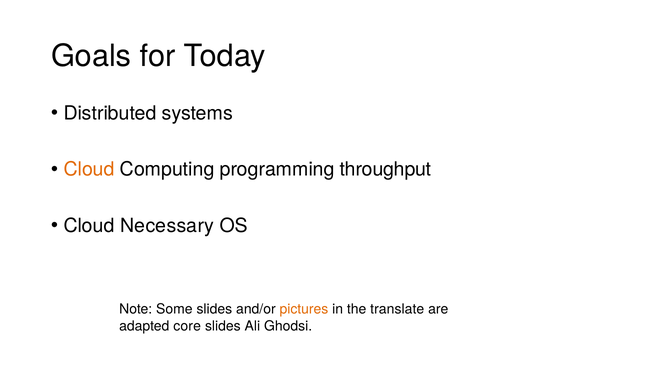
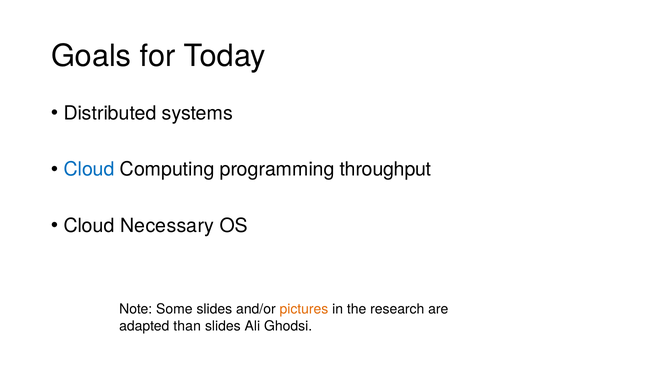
Cloud colour: orange -> blue (89, 169)
translate: translate -> research (397, 309)
core: core -> than (187, 326)
